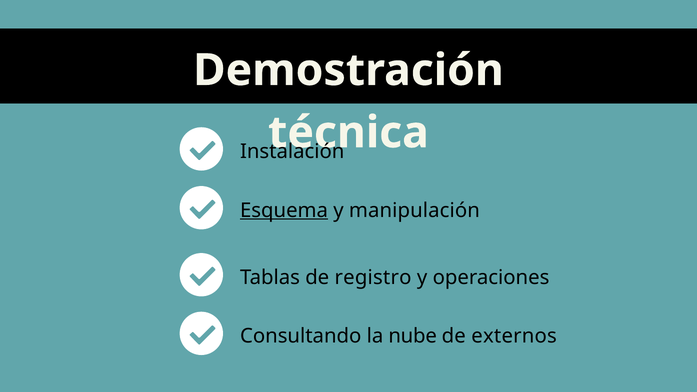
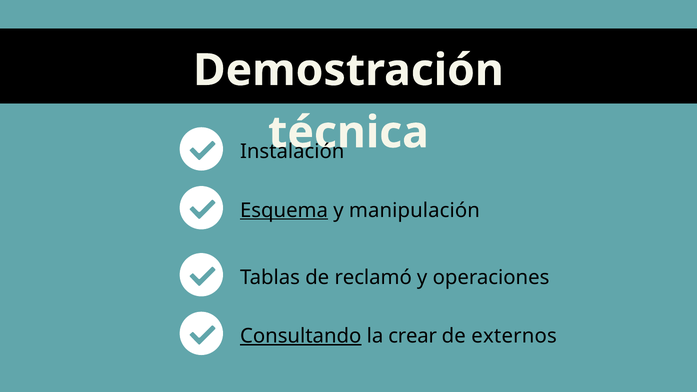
registro: registro -> reclamó (373, 277)
Consultando underline: none -> present (301, 336)
nube: nube -> crear (413, 336)
